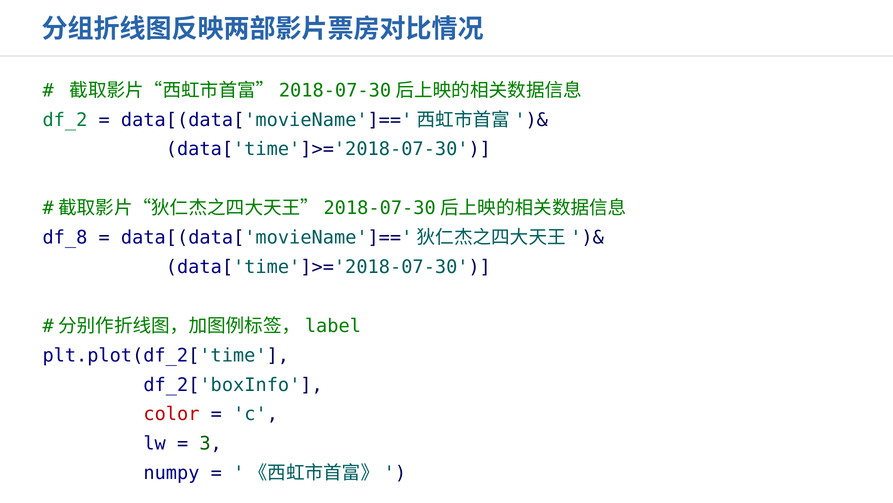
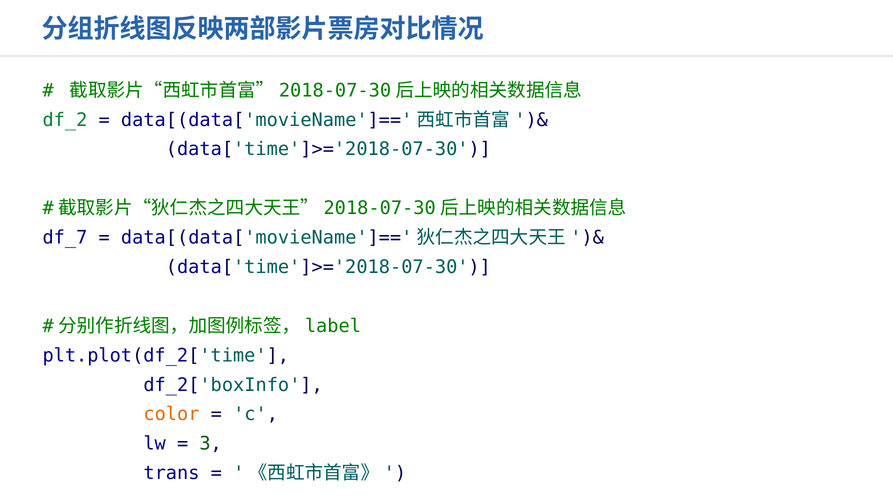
df_8: df_8 -> df_7 (65, 237)
color colour: red -> orange (171, 414)
numpy: numpy -> trans (171, 473)
